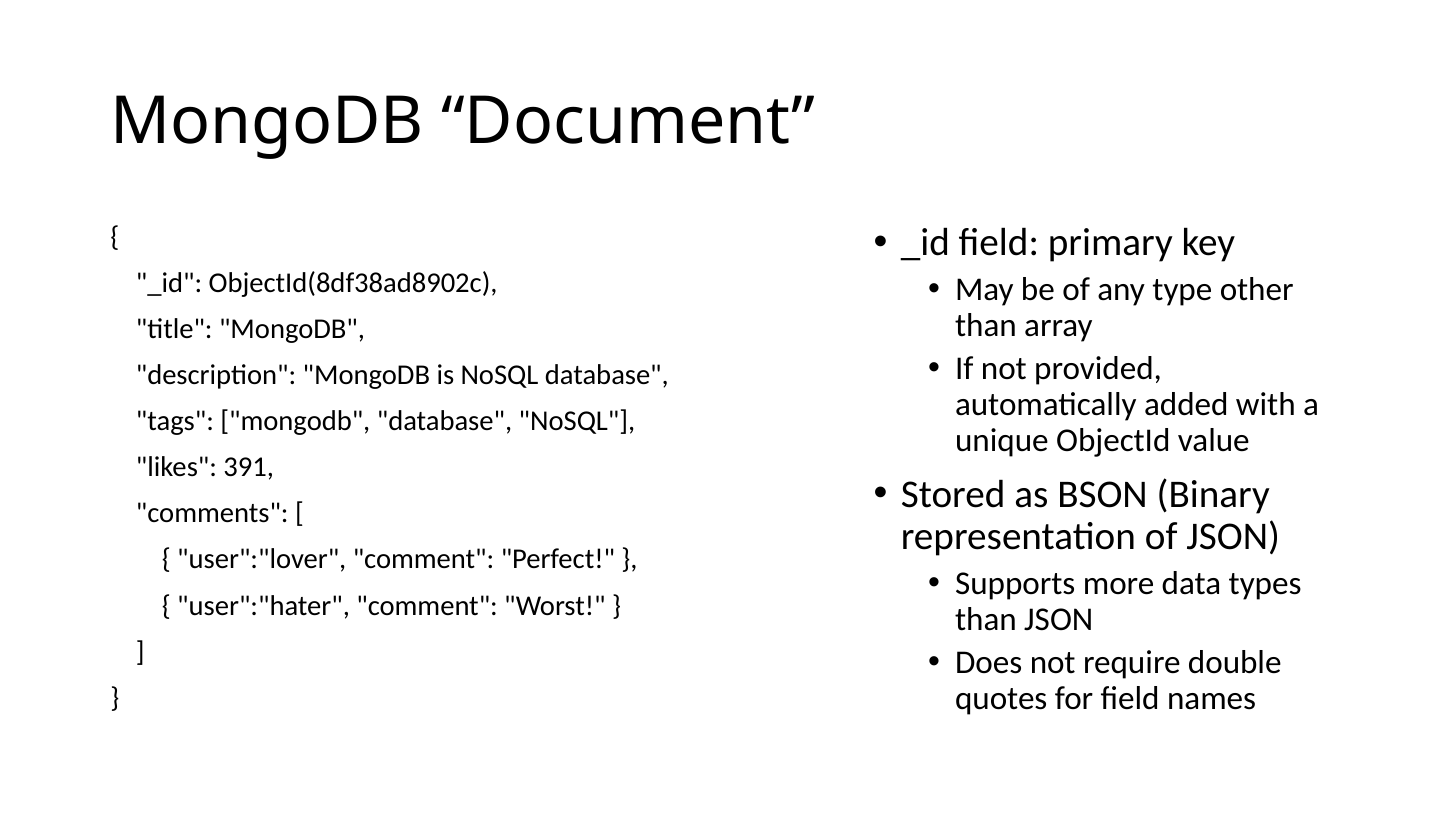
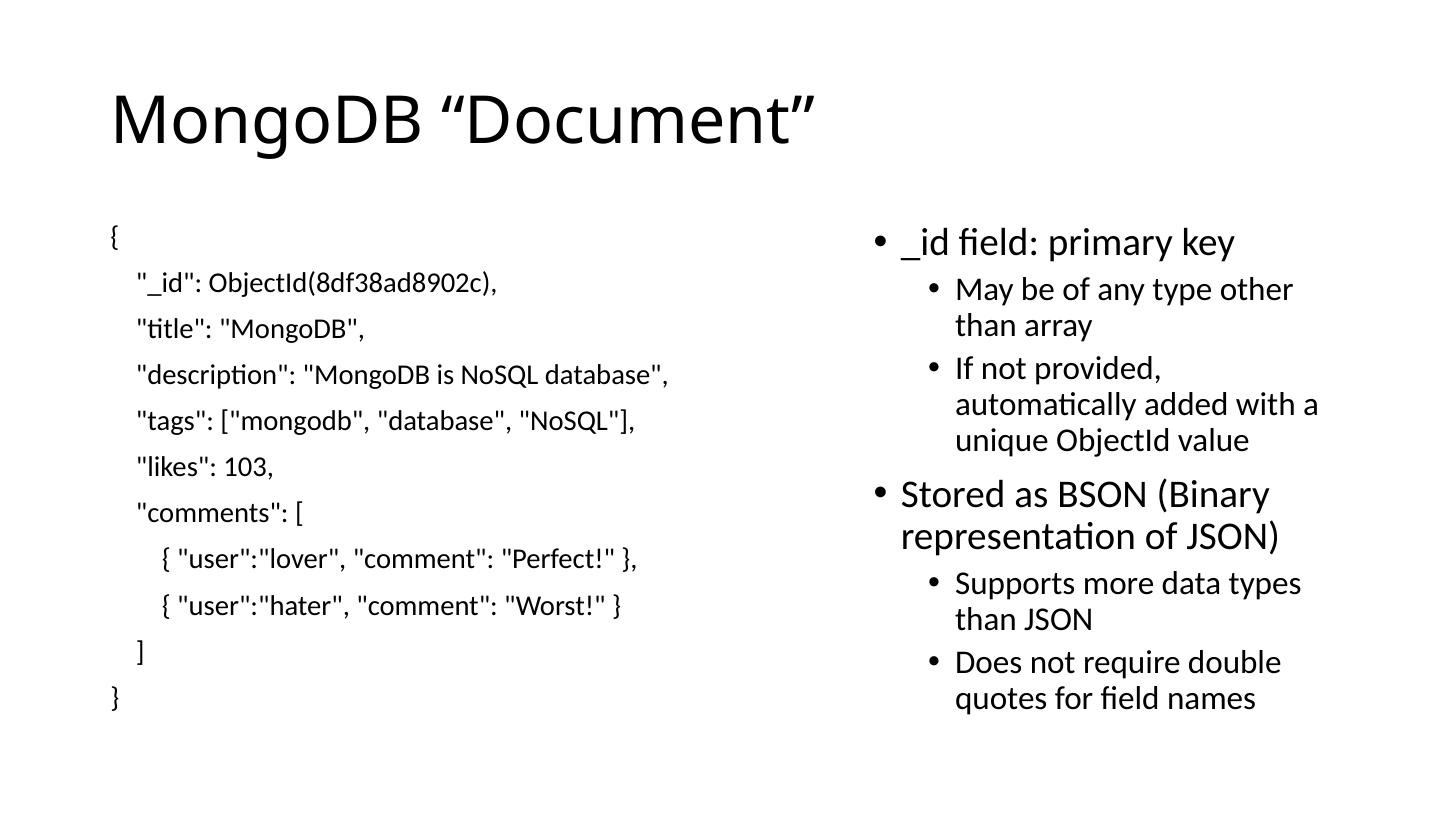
391: 391 -> 103 (249, 467)
